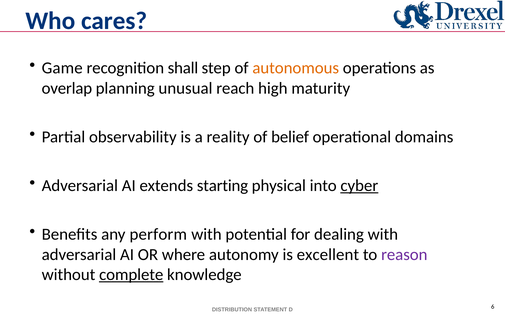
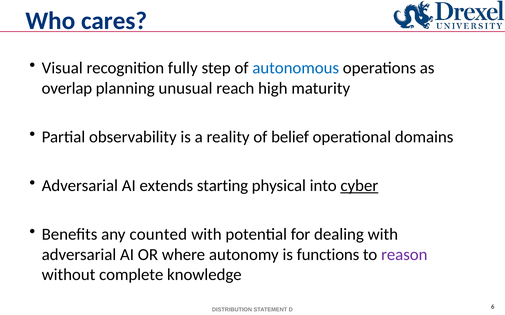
Game: Game -> Visual (62, 68)
shall: shall -> fully (183, 68)
autonomous colour: orange -> blue (296, 68)
perform: perform -> counted (158, 235)
excellent: excellent -> functions (328, 255)
complete underline: present -> none (131, 275)
